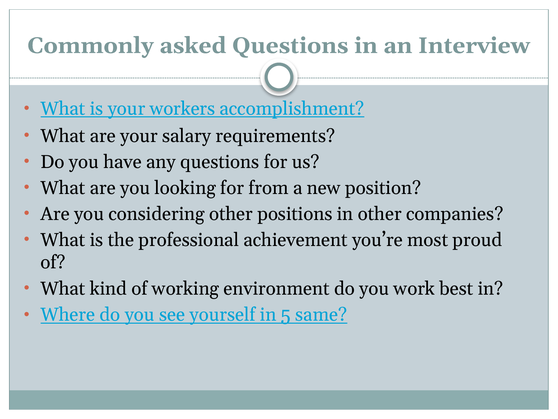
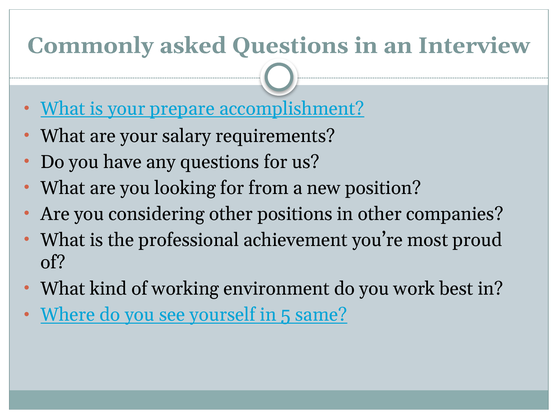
workers: workers -> prepare (182, 108)
